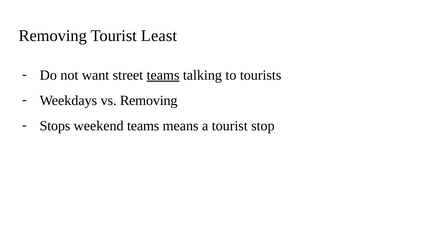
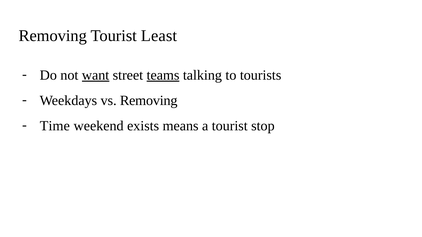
want underline: none -> present (96, 75)
Stops: Stops -> Time (55, 126)
weekend teams: teams -> exists (143, 126)
